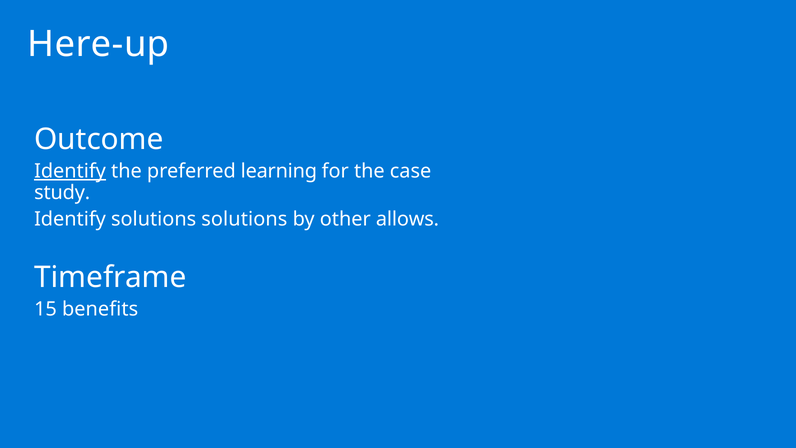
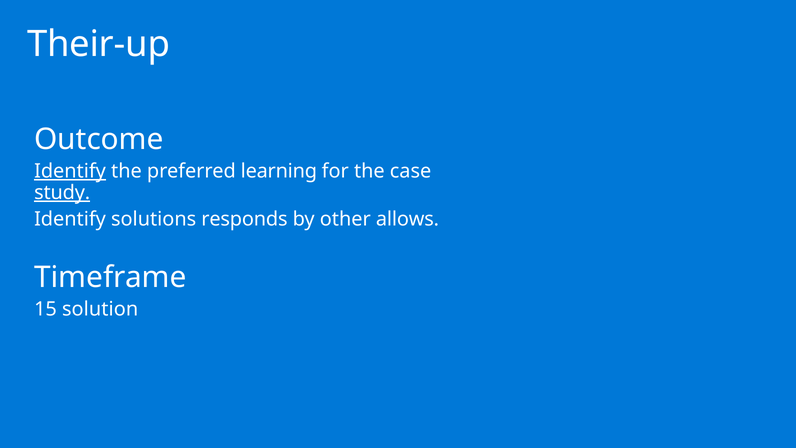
Here-up: Here-up -> Their-up (99, 44)
study underline: none -> present (62, 193)
solutions solutions: solutions -> responds (244, 219)
benefits: benefits -> solution (100, 309)
